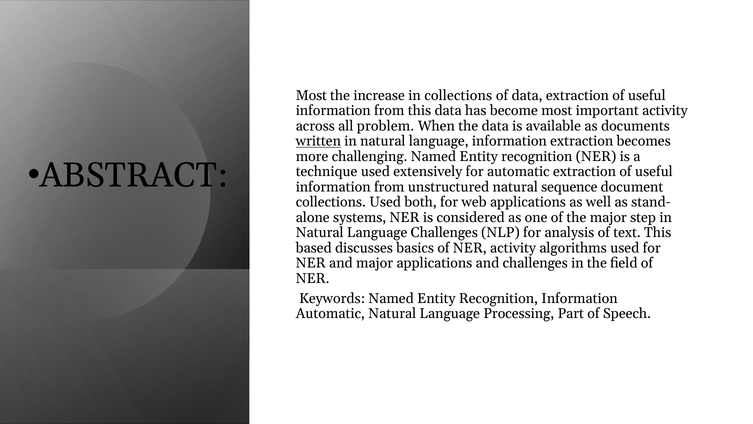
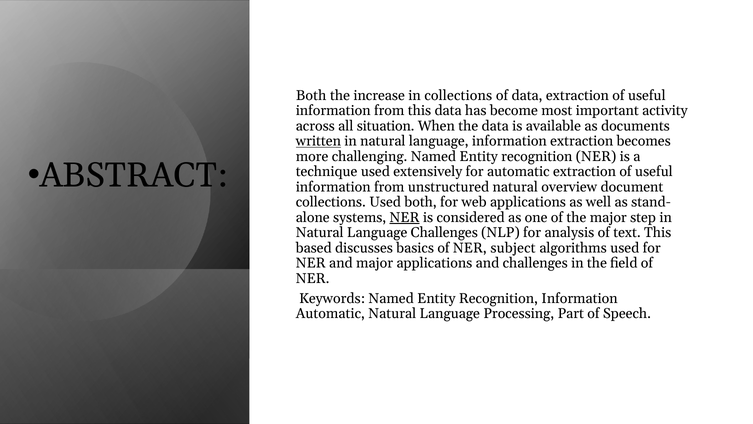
Most: Most -> Both (311, 95)
problem: problem -> situation (386, 126)
sequence: sequence -> overview (569, 187)
NER underline: none -> present (405, 217)
NER activity: activity -> subject (513, 248)
